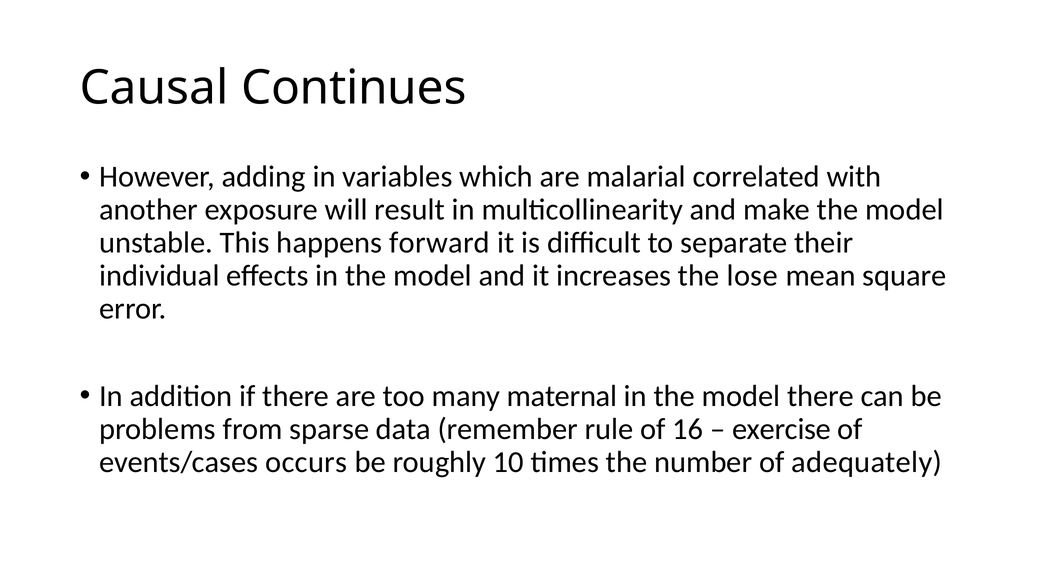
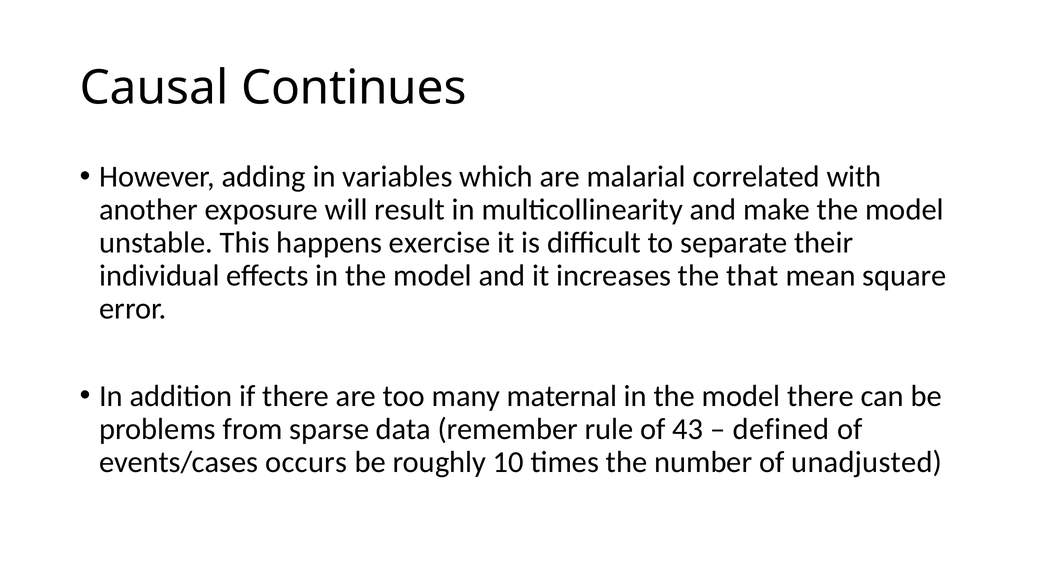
forward: forward -> exercise (440, 243)
lose: lose -> that (752, 276)
16: 16 -> 43 (688, 429)
exercise: exercise -> defined (781, 429)
adequately: adequately -> unadjusted (867, 462)
